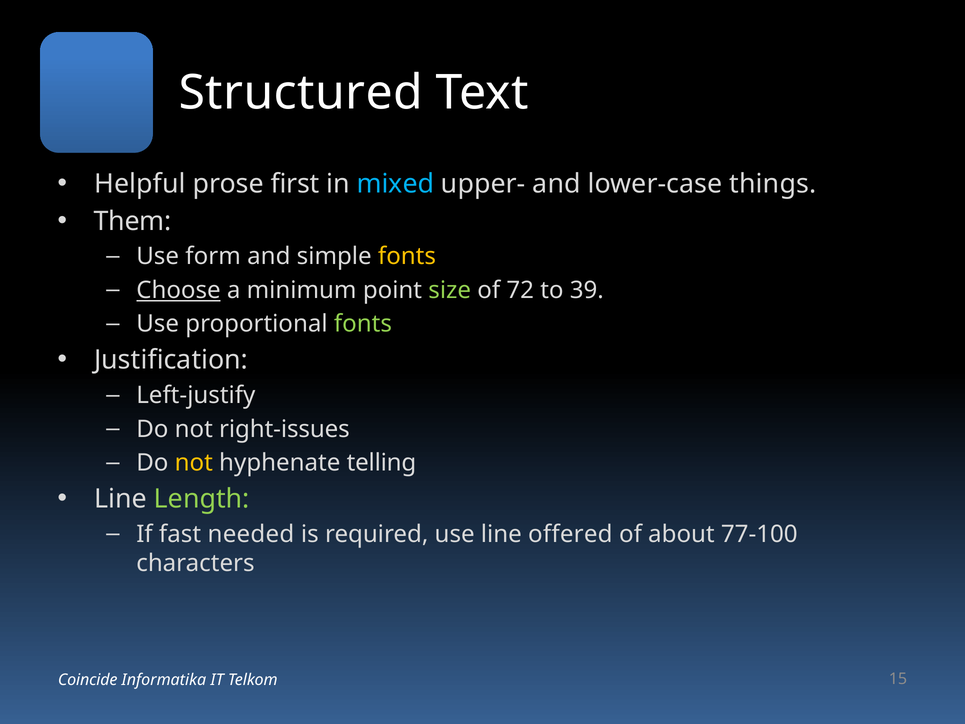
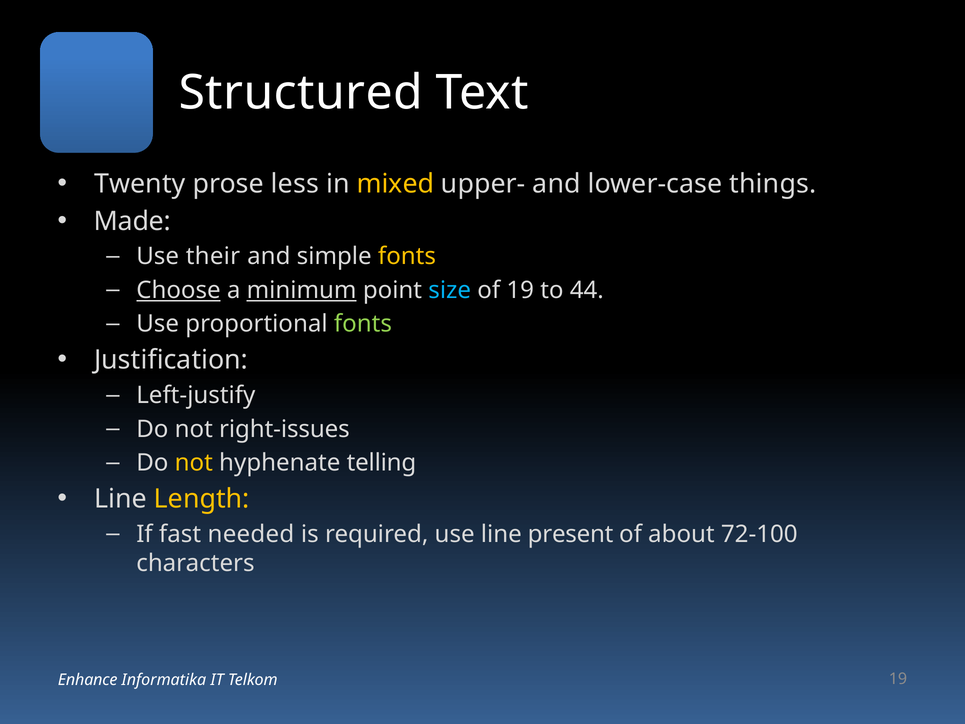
Helpful: Helpful -> Twenty (140, 184)
first: first -> less (295, 184)
mixed colour: light blue -> yellow (395, 184)
Them: Them -> Made (132, 221)
form: form -> their (213, 256)
minimum underline: none -> present (302, 290)
size colour: light green -> light blue (450, 290)
of 72: 72 -> 19 (520, 290)
39: 39 -> 44 (587, 290)
Length colour: light green -> yellow (202, 499)
offered: offered -> present (571, 534)
77-100: 77-100 -> 72-100 (759, 534)
Coincide: Coincide -> Enhance (88, 680)
Telkom 15: 15 -> 19 (898, 678)
